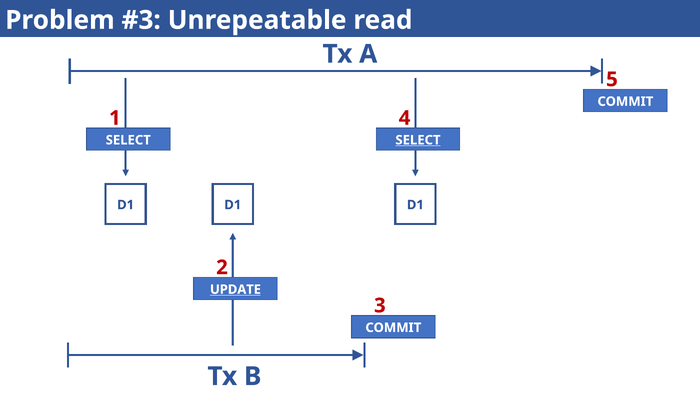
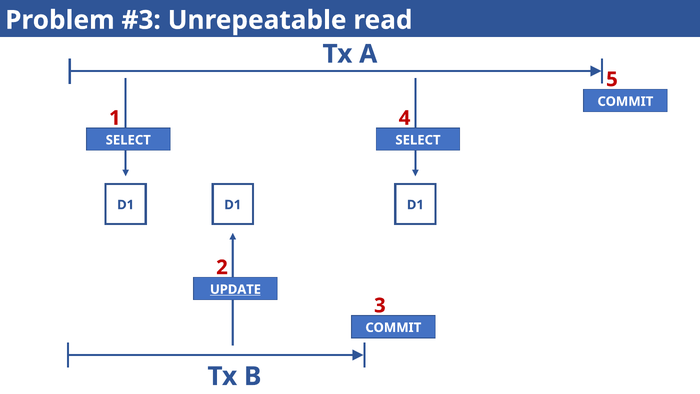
SELECT underline: present -> none (418, 140)
